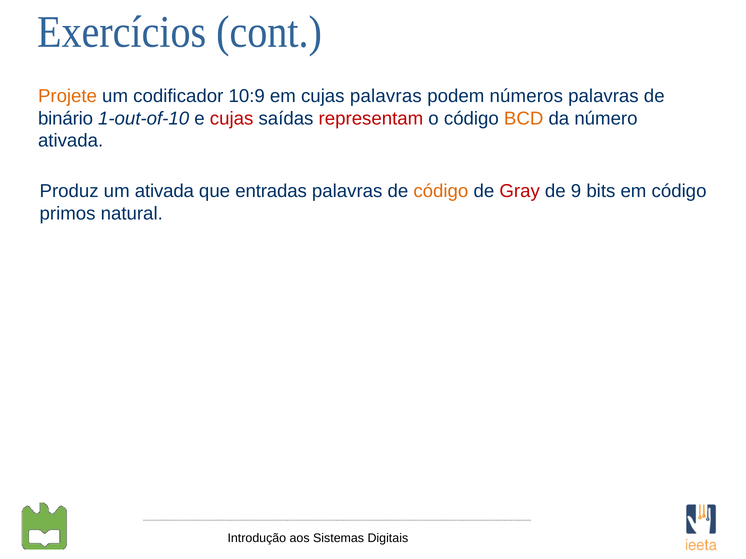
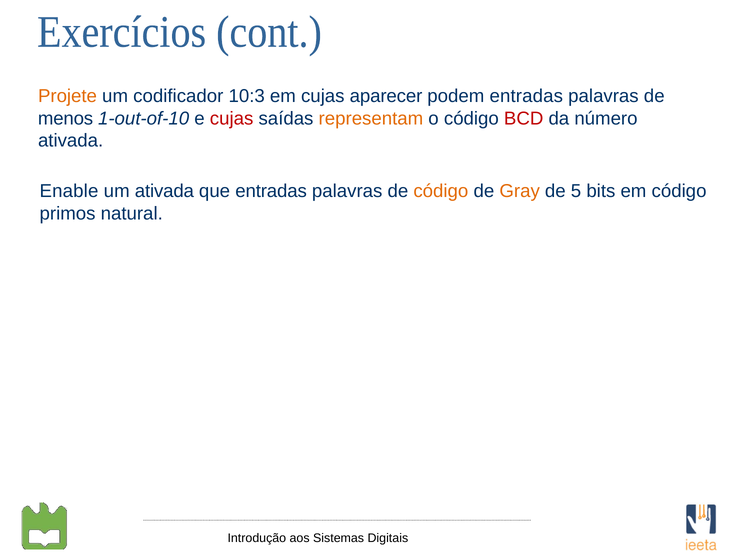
10:9: 10:9 -> 10:3 (247, 96)
cujas palavras: palavras -> aparecer (386, 96)
podem números: números -> entradas (526, 96)
binário: binário -> menos (66, 119)
representam colour: red -> orange (371, 119)
BCD colour: orange -> red (524, 119)
Produz: Produz -> Enable (69, 191)
Gray colour: red -> orange (520, 191)
9: 9 -> 5 (576, 191)
